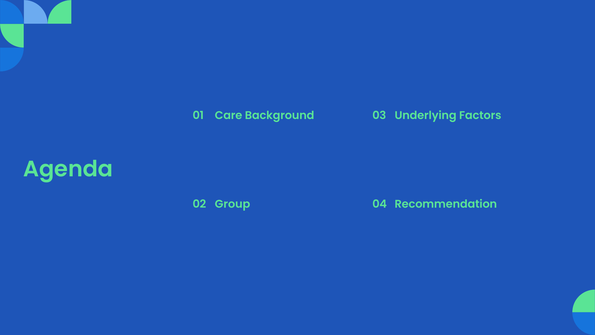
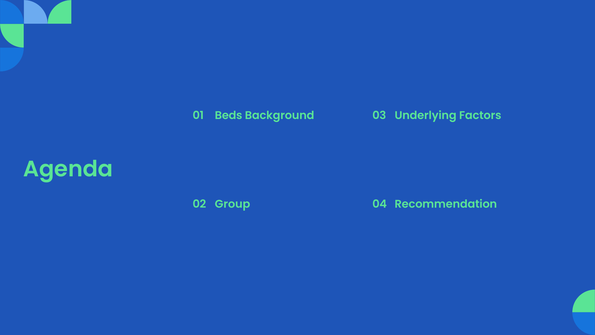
Care: Care -> Beds (229, 115)
